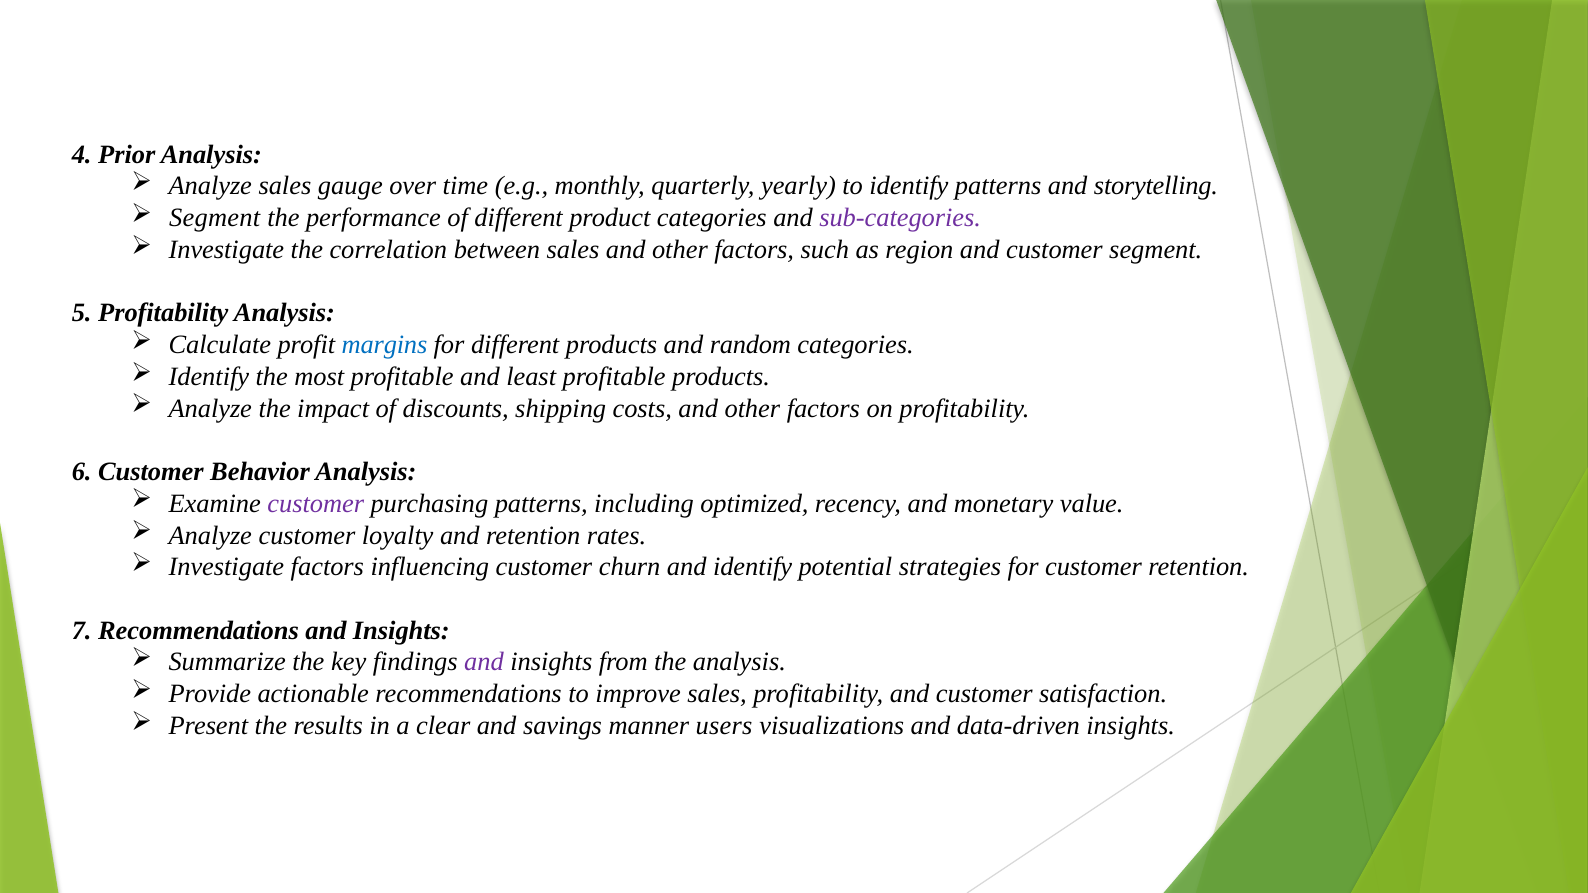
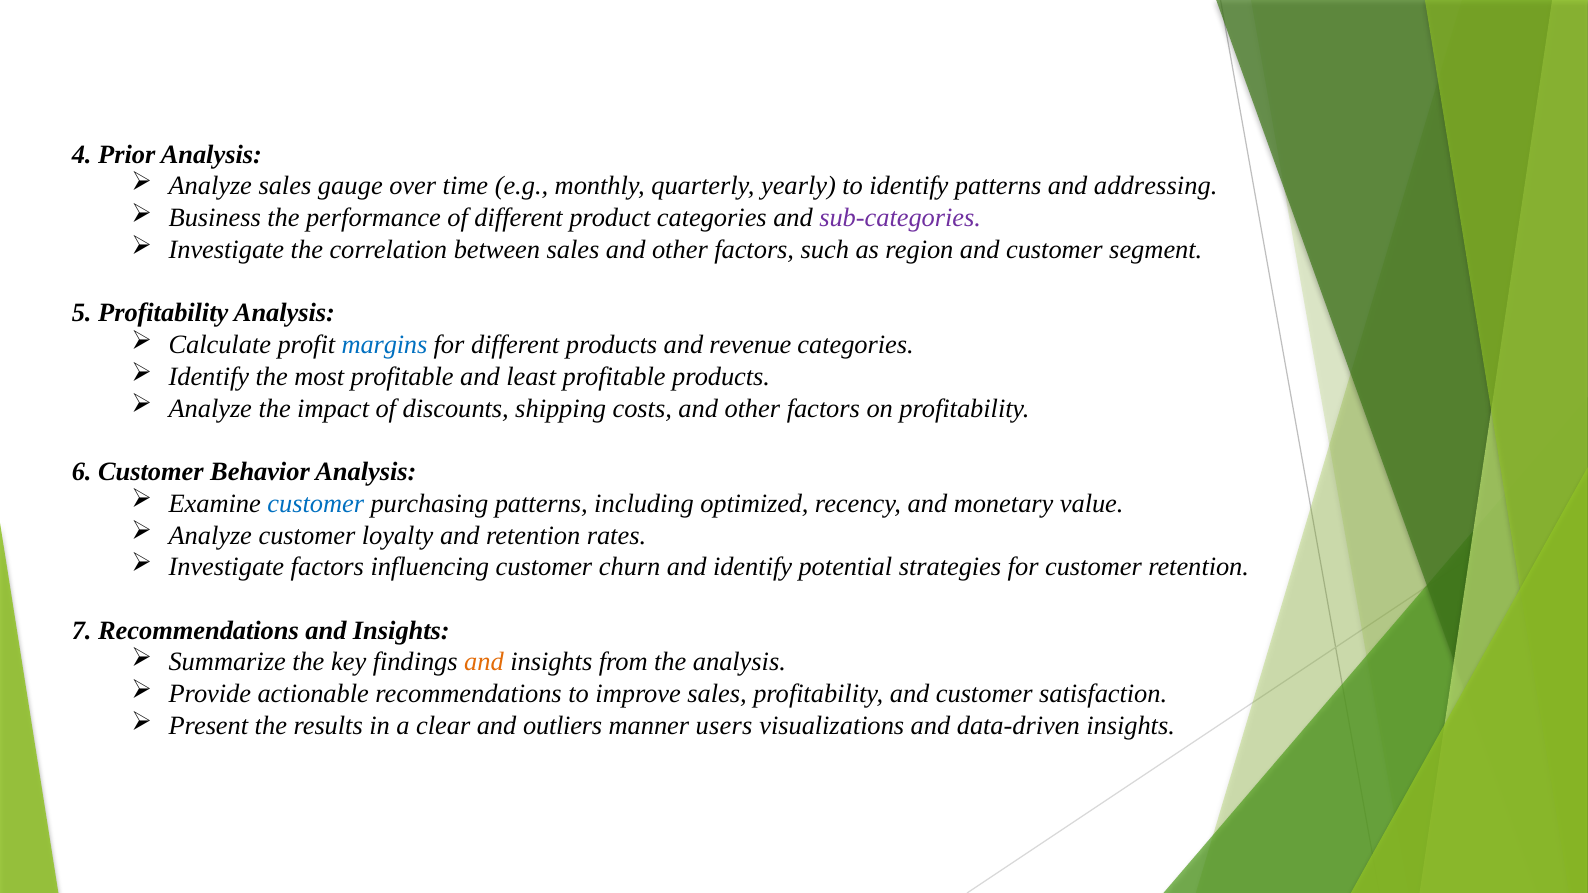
storytelling: storytelling -> addressing (1156, 186)
Segment: Segment -> Business (215, 218)
random: random -> revenue (750, 345)
customer colour: purple -> blue (316, 504)
and colour: purple -> orange (484, 662)
savings: savings -> outliers (563, 726)
